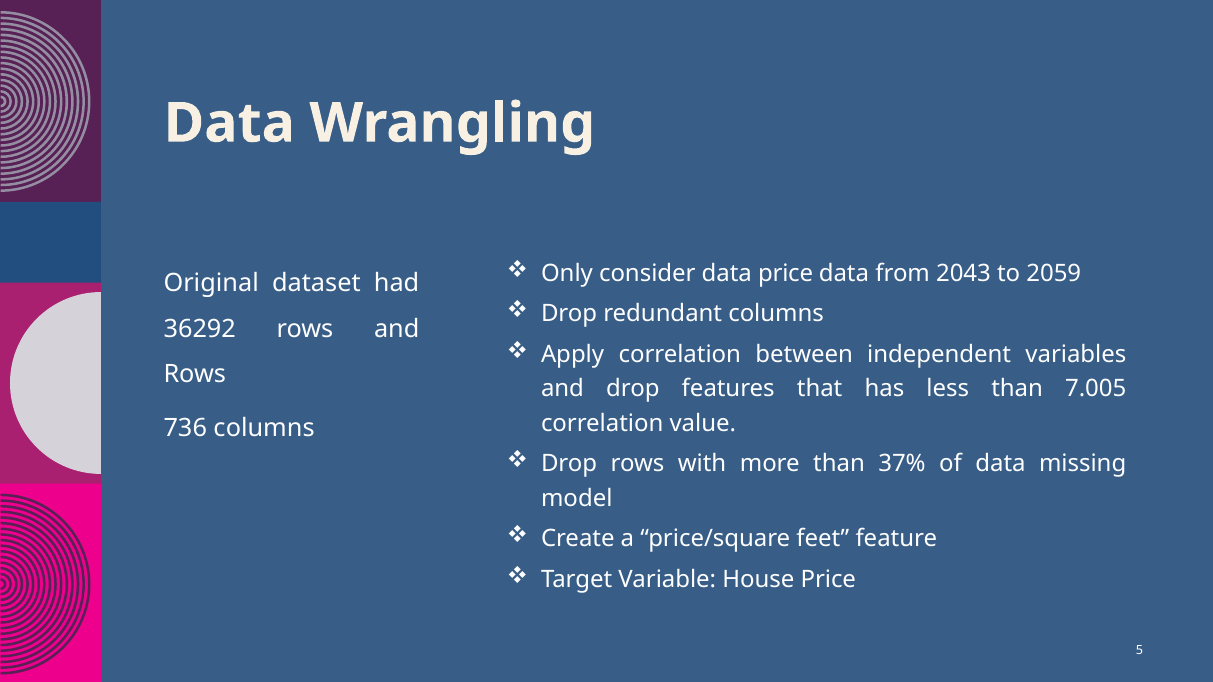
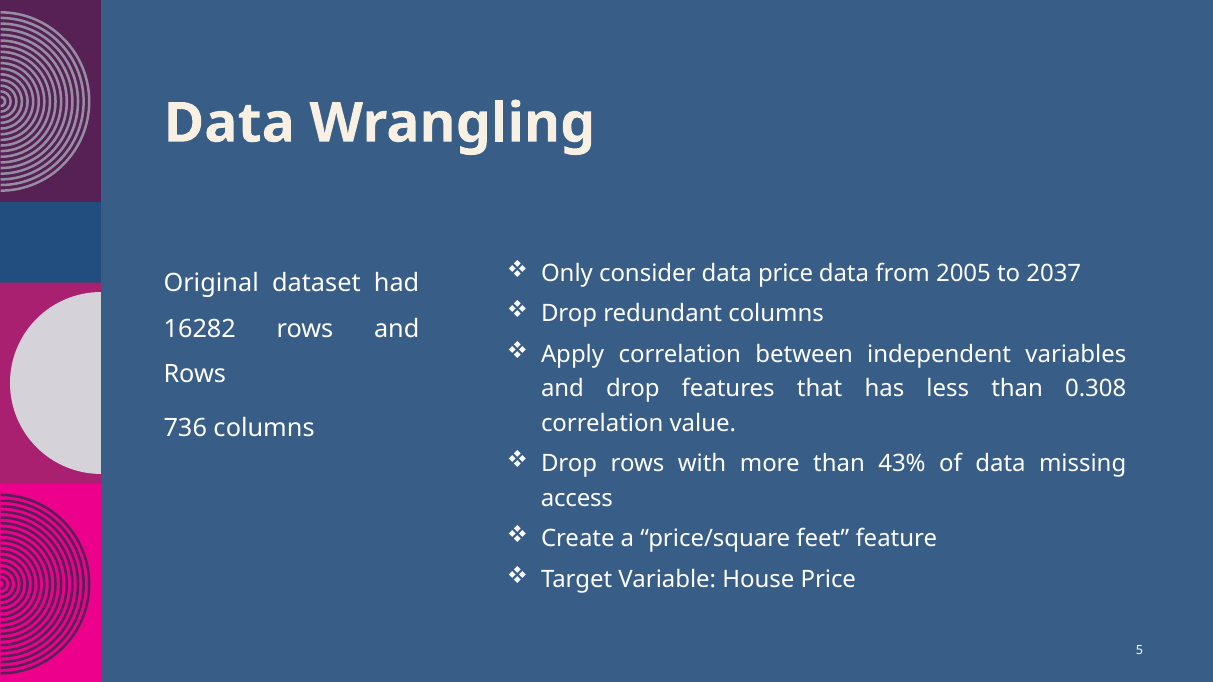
2043: 2043 -> 2005 (963, 273)
2059: 2059 -> 2037 (1054, 273)
36292: 36292 -> 16282 (200, 329)
7.005: 7.005 -> 0.308 (1096, 389)
37%: 37% -> 43% (902, 464)
model: model -> access (577, 499)
